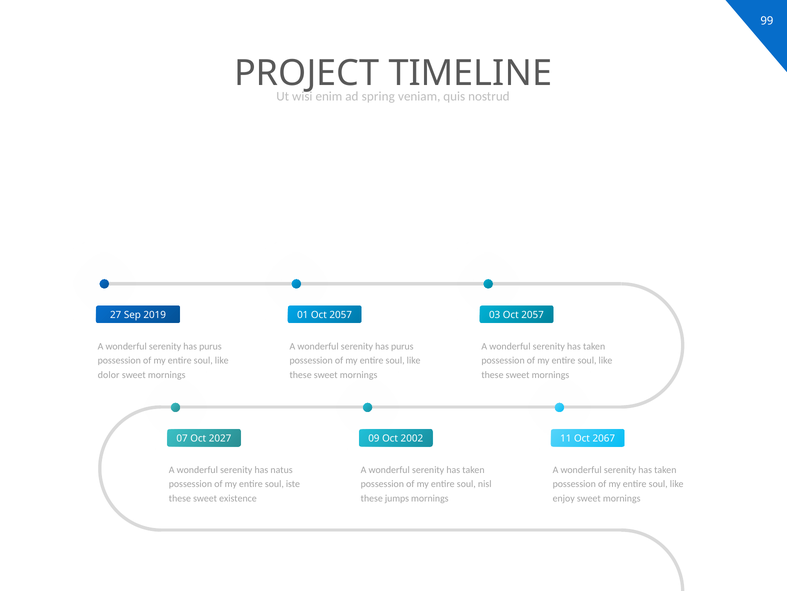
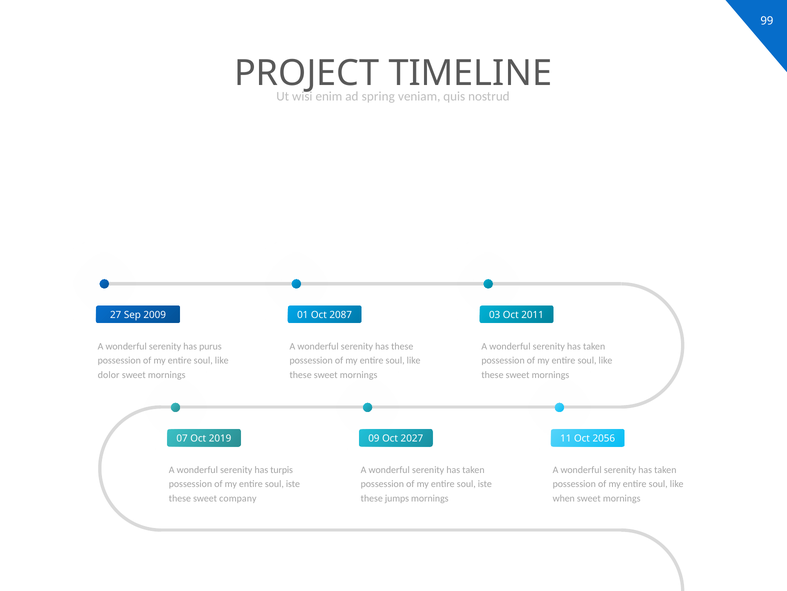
2019: 2019 -> 2009 (155, 315)
01 Oct 2057: 2057 -> 2087 (341, 315)
03 Oct 2057: 2057 -> 2011 (533, 315)
purus: purus -> these (402, 346)
2027: 2027 -> 2019 (220, 438)
2002: 2002 -> 2027 (412, 438)
2067: 2067 -> 2056 (604, 438)
natus: natus -> turpis (282, 469)
nisl: nisl -> iste (485, 484)
existence: existence -> company (238, 498)
enjoy: enjoy -> when (564, 498)
